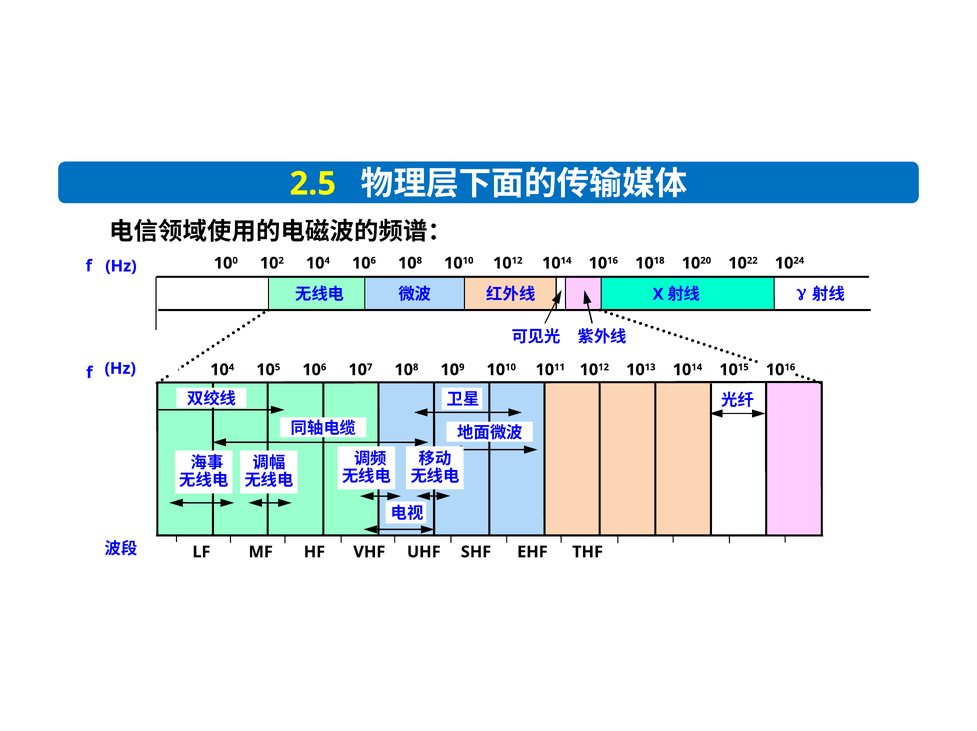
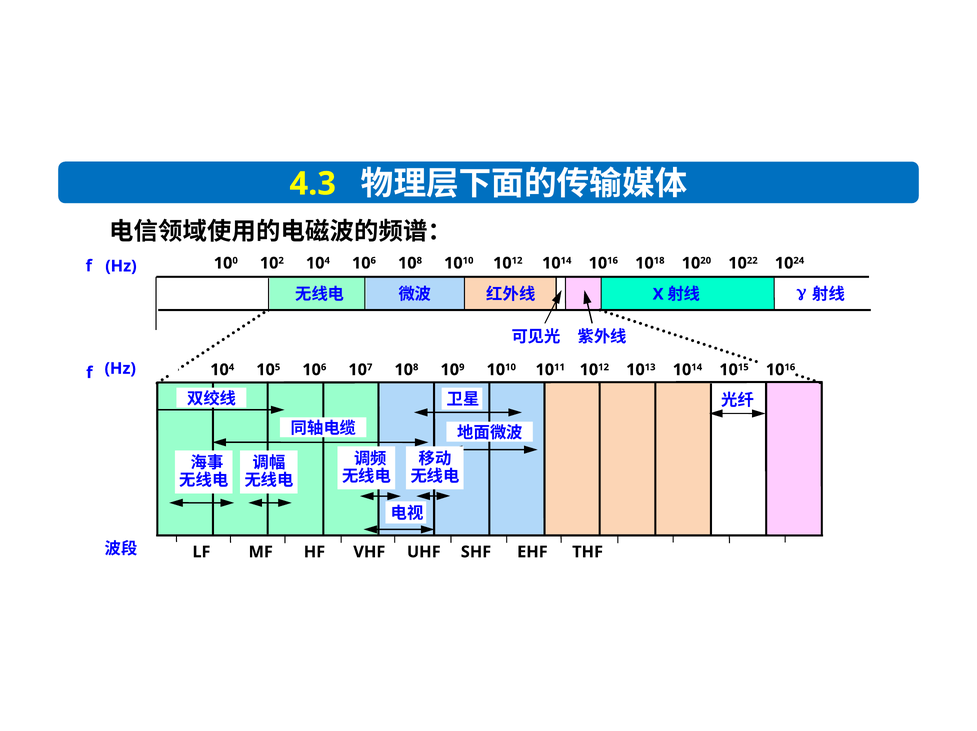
2.5: 2.5 -> 4.3 (313, 184)
